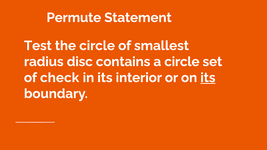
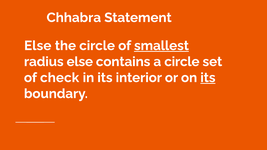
Permute: Permute -> Chhabra (74, 18)
Test: Test -> Else (38, 46)
smallest underline: none -> present (161, 46)
radius disc: disc -> else (80, 62)
